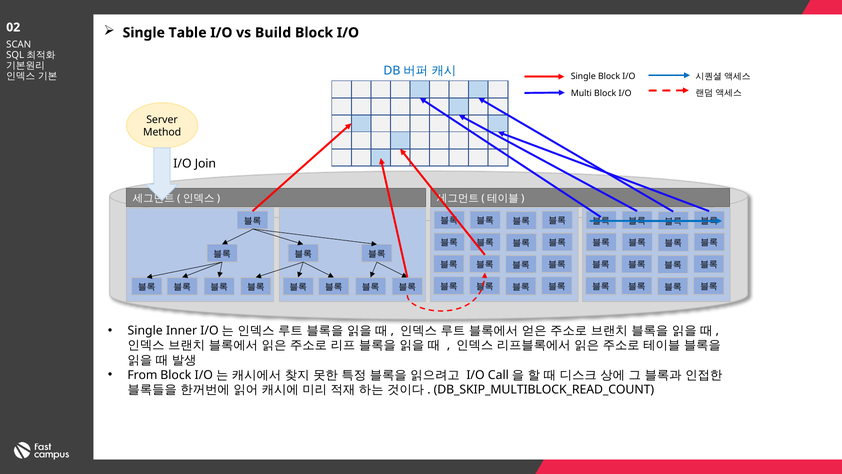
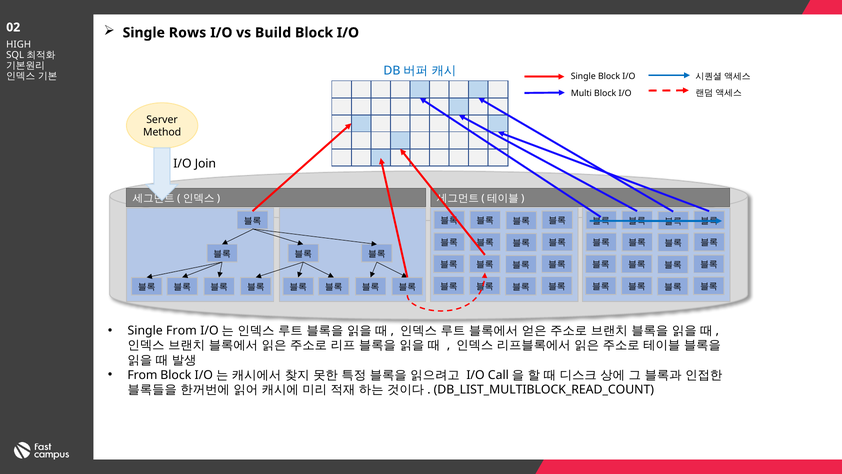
Table: Table -> Rows (188, 33)
SCAN: SCAN -> HIGH (19, 45)
Single Inner: Inner -> From (181, 330)
DB_SKIP_MULTIBLOCK_READ_COUNT: DB_SKIP_MULTIBLOCK_READ_COUNT -> DB_LIST_MULTIBLOCK_READ_COUNT (544, 389)
